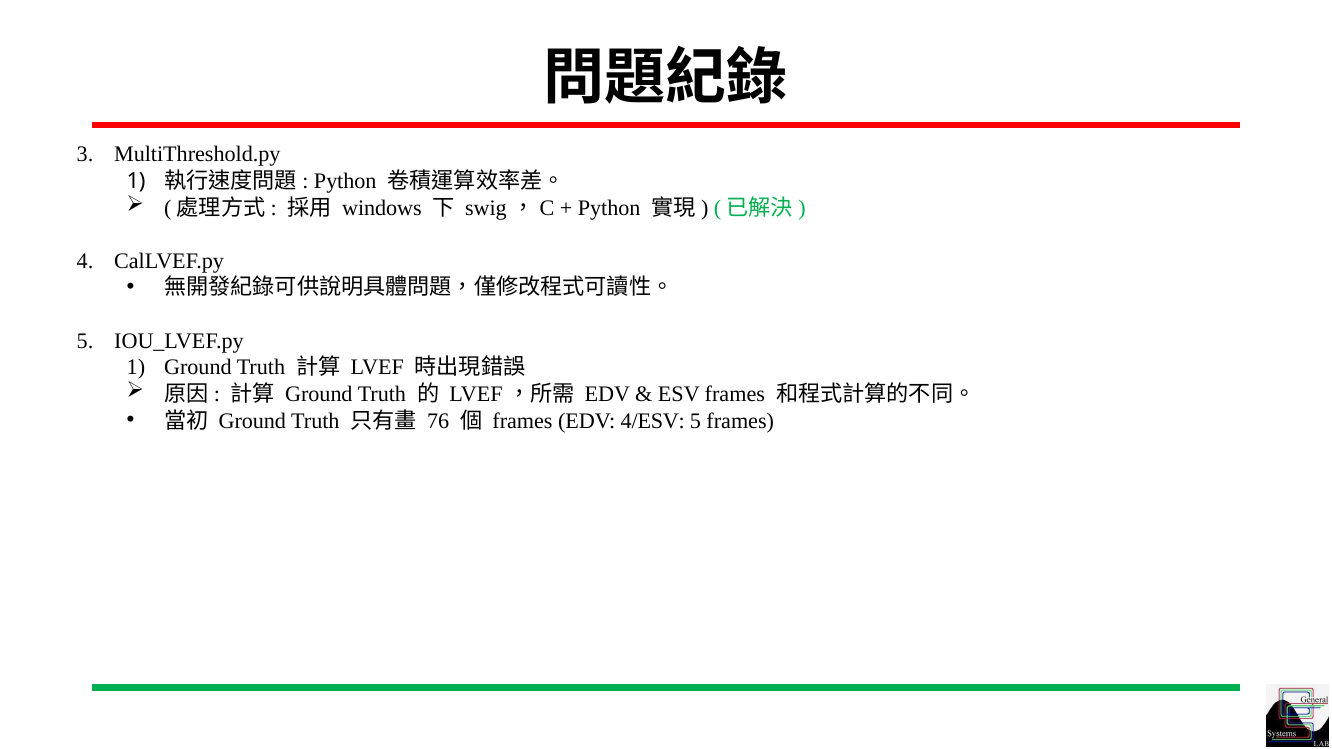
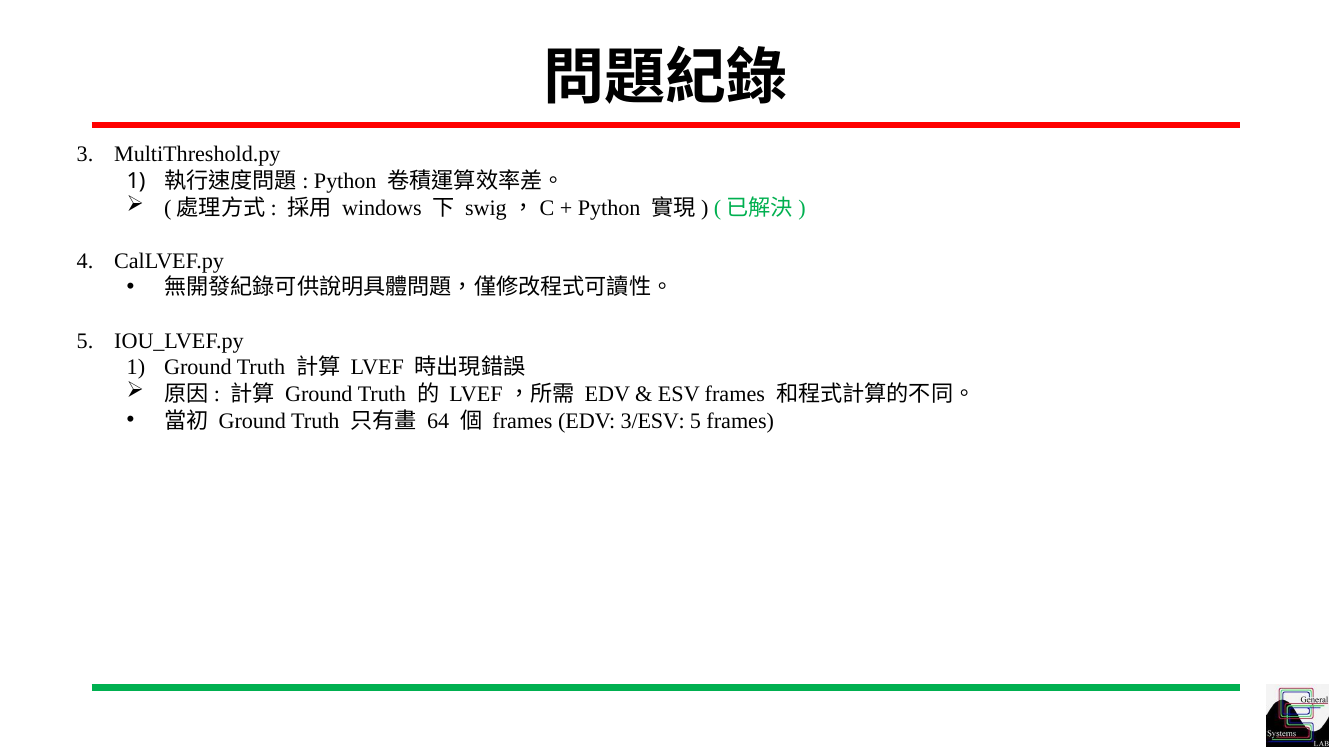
76: 76 -> 64 (438, 421)
4/ESV: 4/ESV -> 3/ESV (653, 421)
